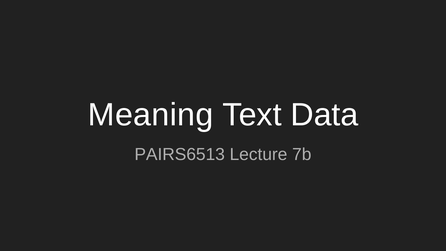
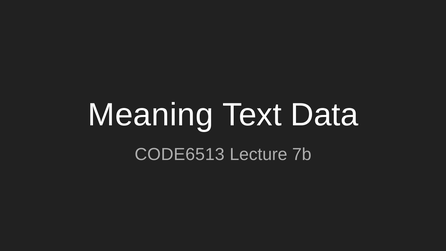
PAIRS6513: PAIRS6513 -> CODE6513 (180, 154)
